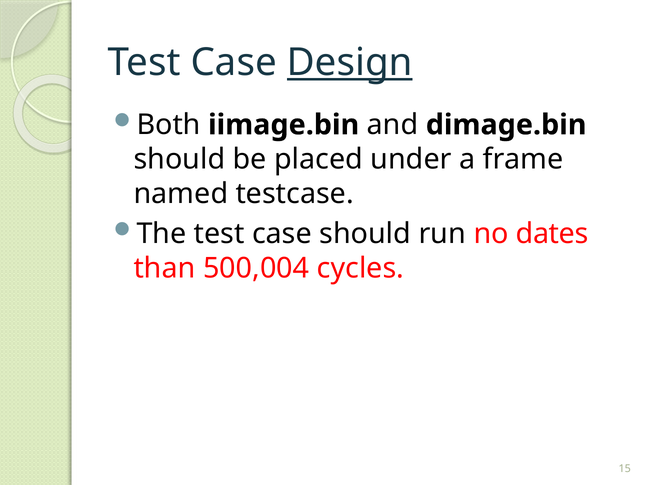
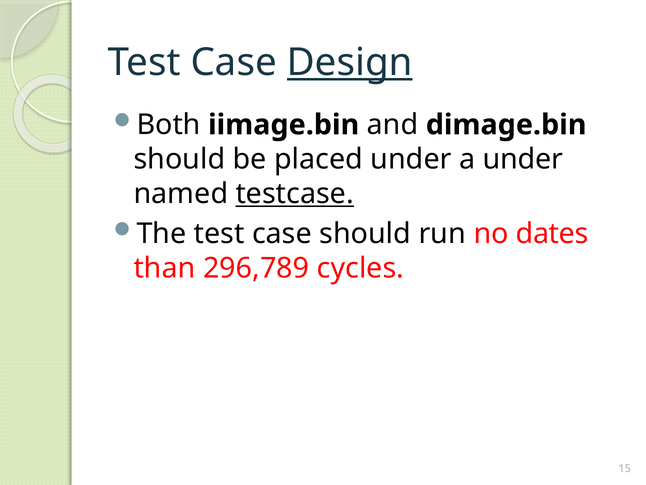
a frame: frame -> under (523, 159)
testcase underline: none -> present (295, 194)
500,004: 500,004 -> 296,789 (256, 268)
